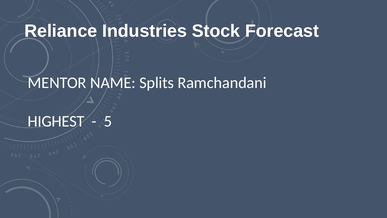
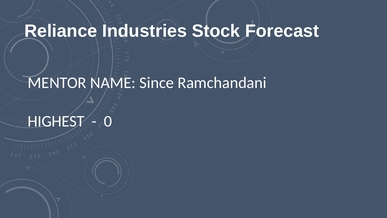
Splits: Splits -> Since (157, 83)
5: 5 -> 0 (108, 121)
